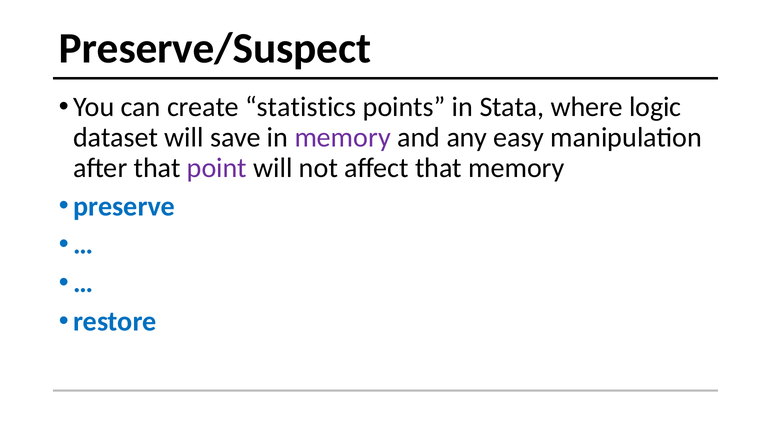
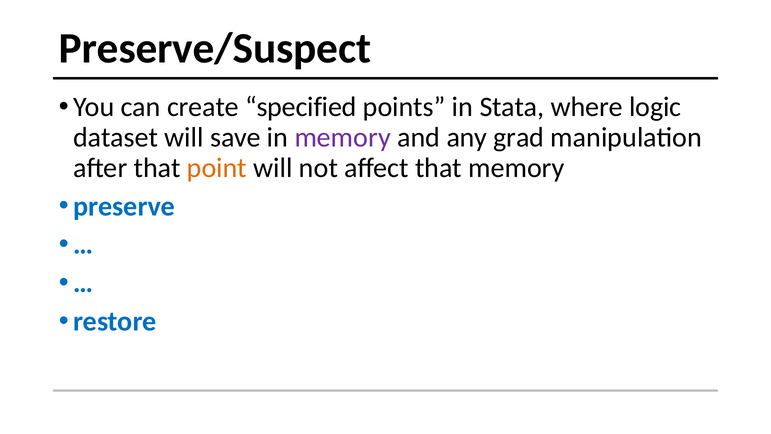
statistics: statistics -> specified (301, 107)
easy: easy -> grad (519, 137)
point colour: purple -> orange (217, 168)
